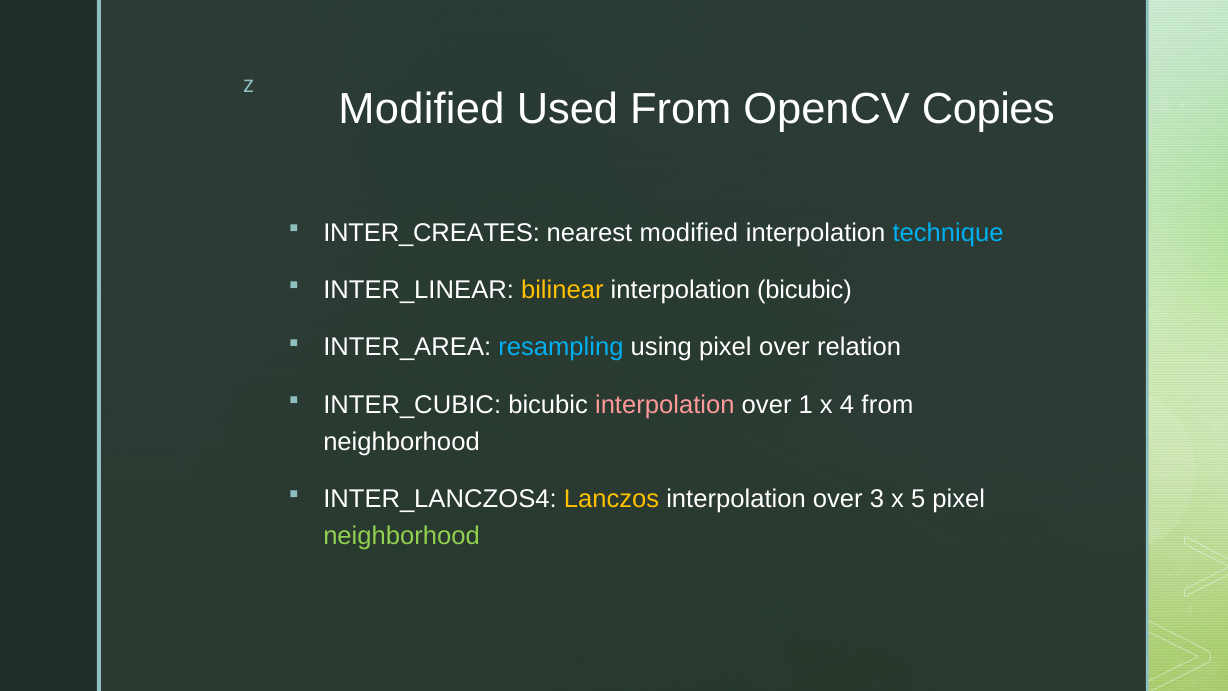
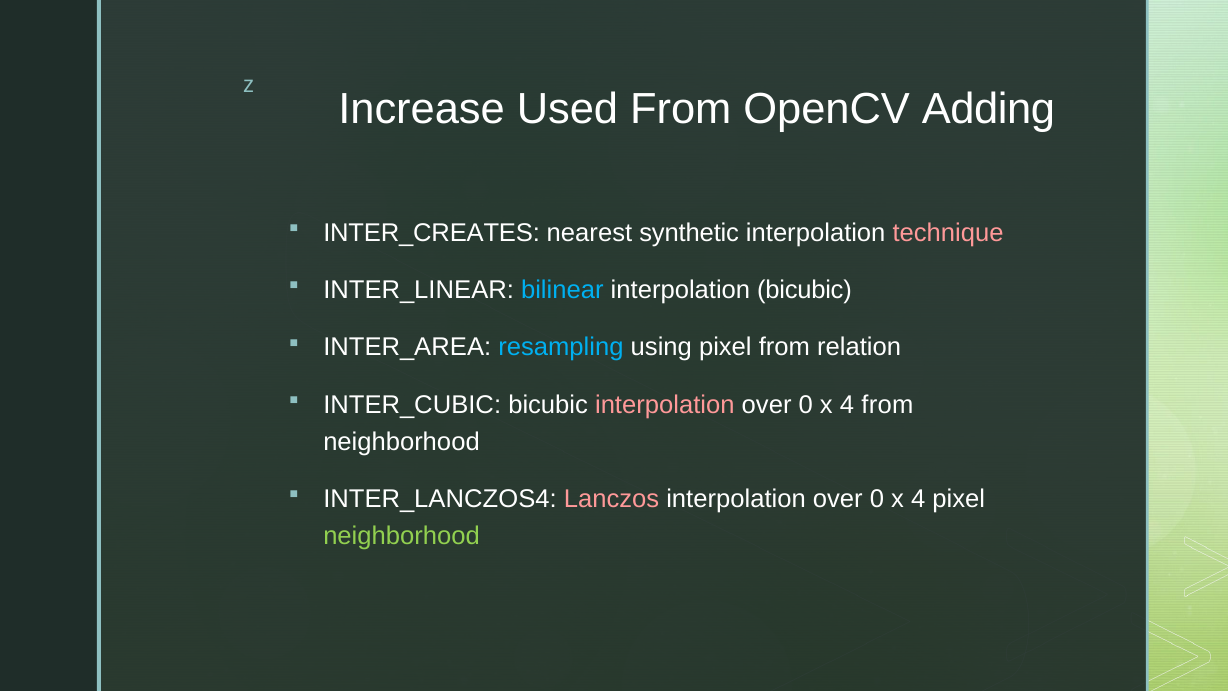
Modified: Modified -> Increase (422, 109)
Copies: Copies -> Adding (988, 109)
nearest modified: modified -> synthetic (689, 233)
technique colour: light blue -> pink (948, 233)
bilinear colour: yellow -> light blue (562, 290)
pixel over: over -> from (784, 347)
1: 1 -> 0 (806, 405)
Lanczos colour: yellow -> pink (611, 499)
3: 3 -> 0 (877, 499)
5: 5 -> 4 (918, 499)
